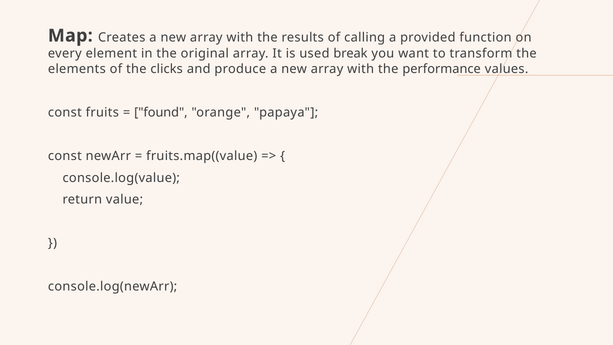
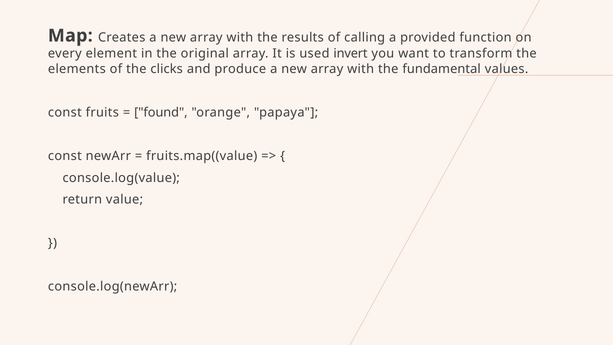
break: break -> invert (351, 54)
performance: performance -> fundamental (442, 69)
